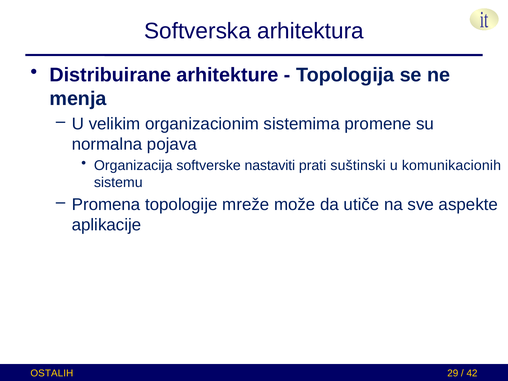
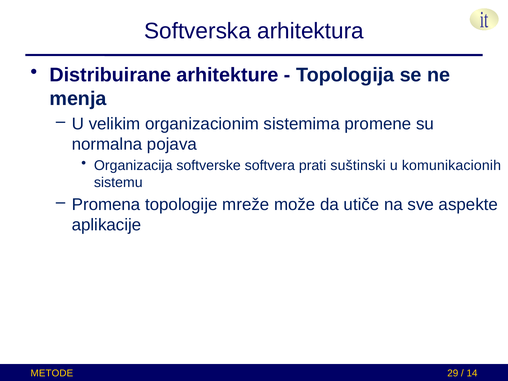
nastaviti: nastaviti -> softvera (270, 166)
OSTALIH: OSTALIH -> METODE (52, 373)
42: 42 -> 14 (472, 373)
